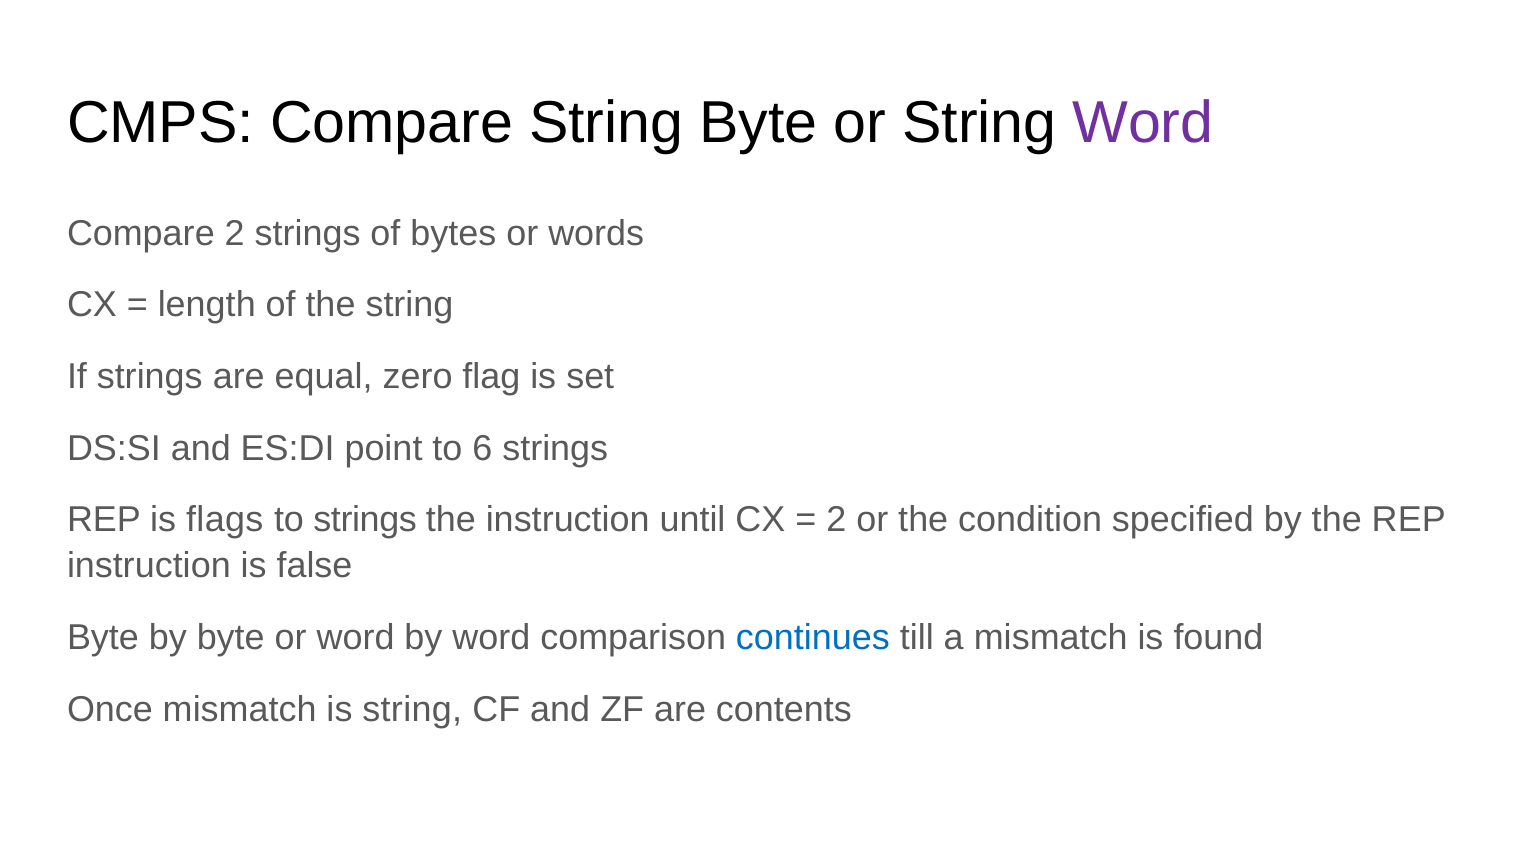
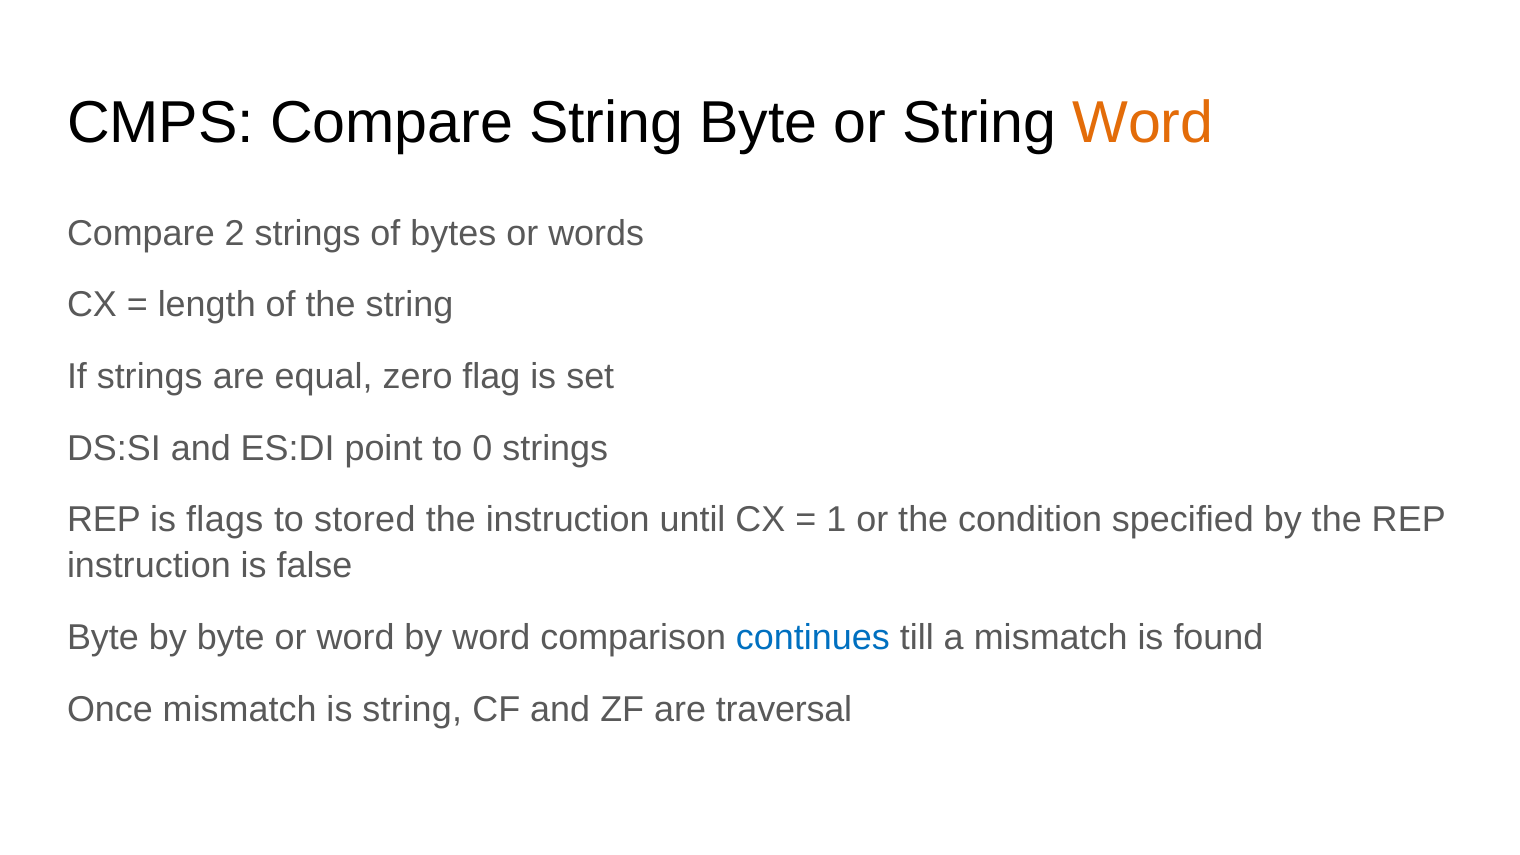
Word colour: purple -> orange (1143, 123)
6: 6 -> 0 (482, 448)
to strings: strings -> stored (365, 520)
2: 2 -> 1 (836, 520)
contents: contents -> traversal (784, 709)
